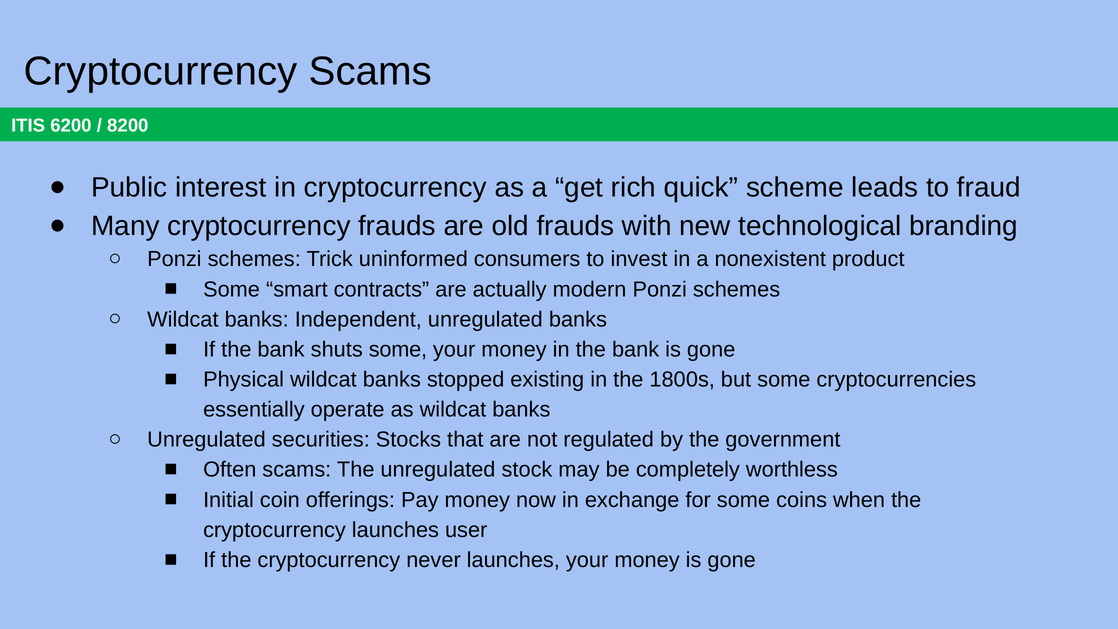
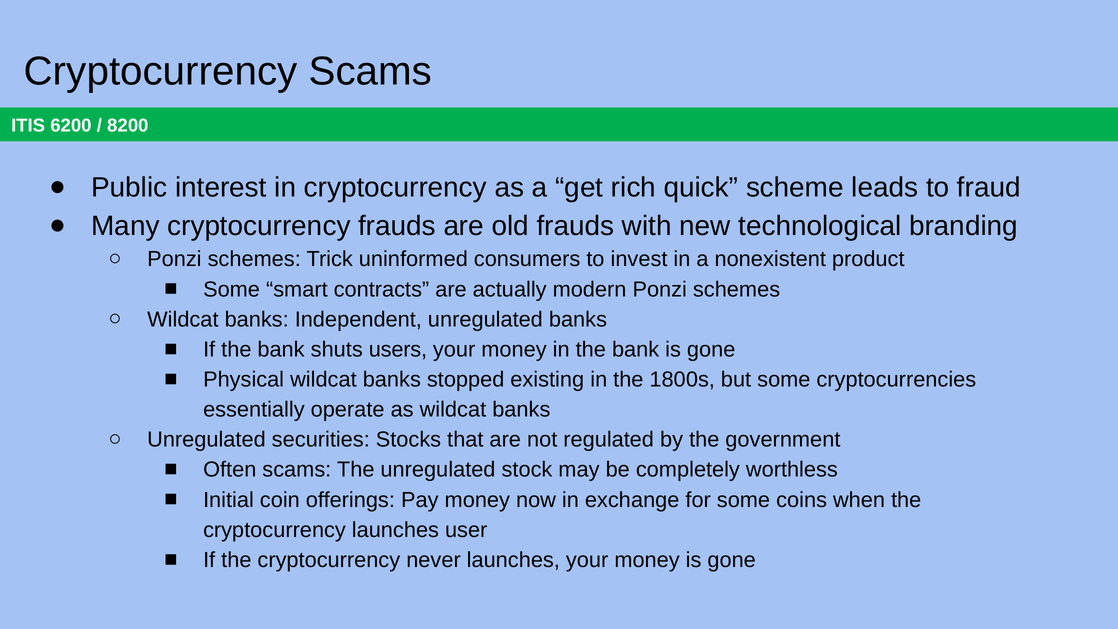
shuts some: some -> users (398, 349)
